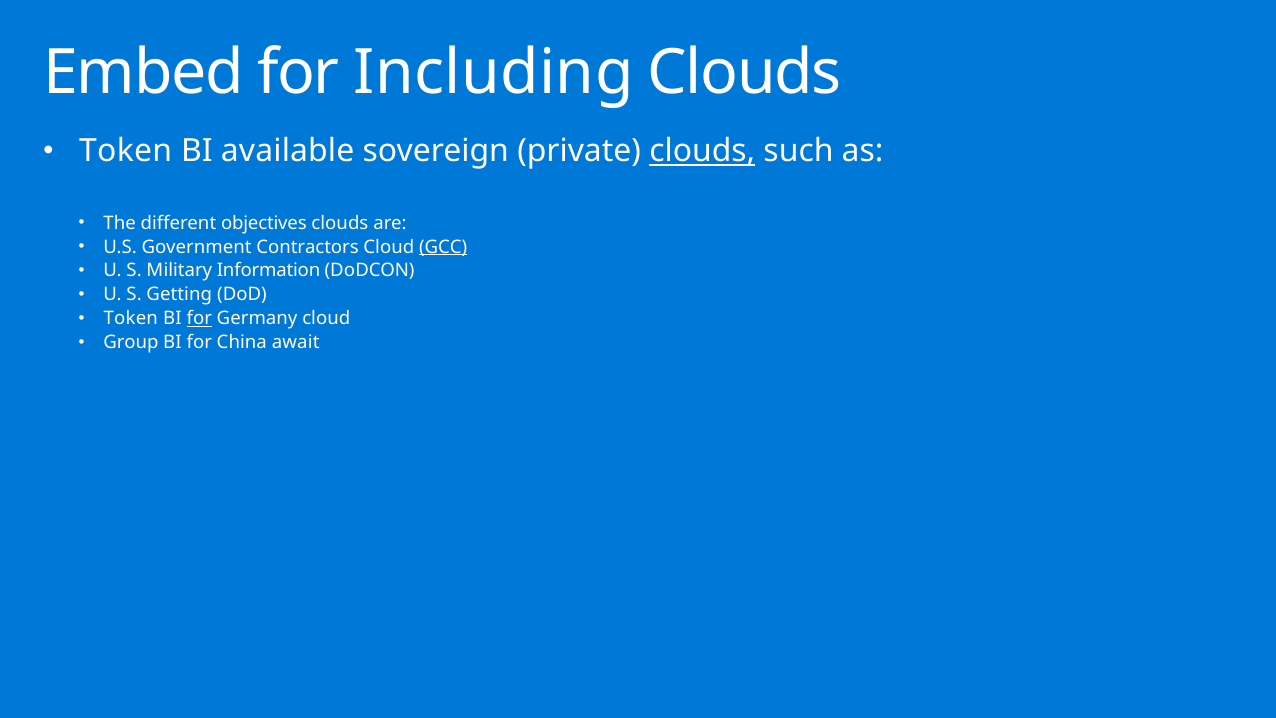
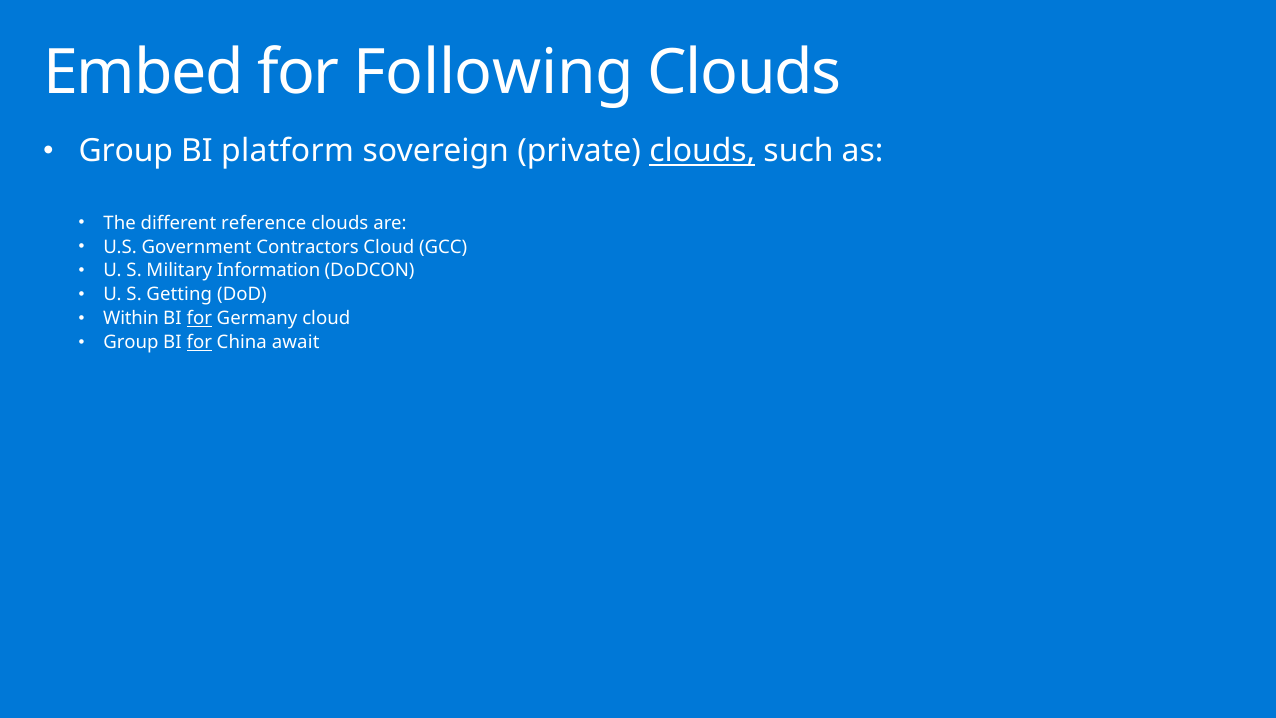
Including: Including -> Following (494, 73)
Token: Token -> Group (126, 151)
available: available -> platform (288, 151)
objectives: objectives -> reference (264, 223)
GCC underline: present -> none (443, 247)
Token: Token -> Within (131, 318)
for underline: none -> present (199, 342)
